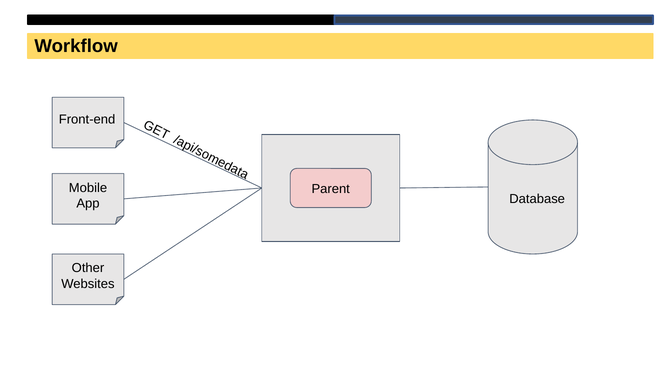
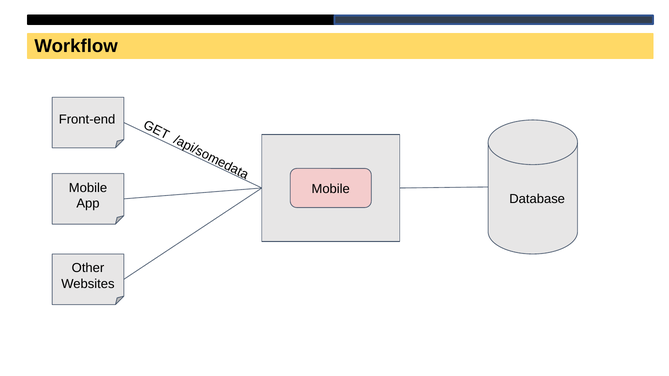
Parent: Parent -> Mobile (331, 189)
